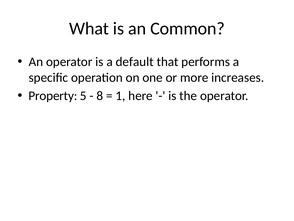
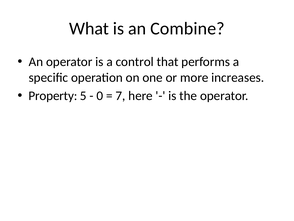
Common: Common -> Combine (187, 28)
default: default -> control (135, 62)
8: 8 -> 0 (100, 96)
1: 1 -> 7 (120, 96)
